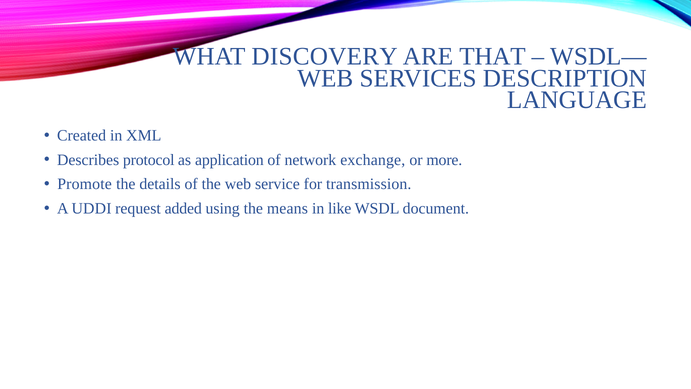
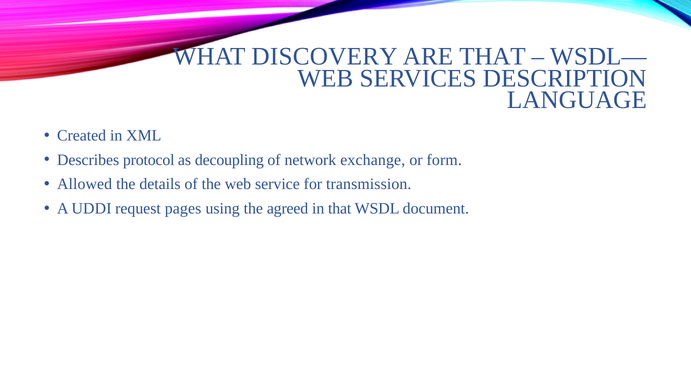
application: application -> decoupling (229, 160)
more: more -> form (444, 160)
Promote: Promote -> Allowed (85, 184)
added: added -> pages (183, 208)
means: means -> agreed (288, 208)
in like: like -> that (340, 208)
